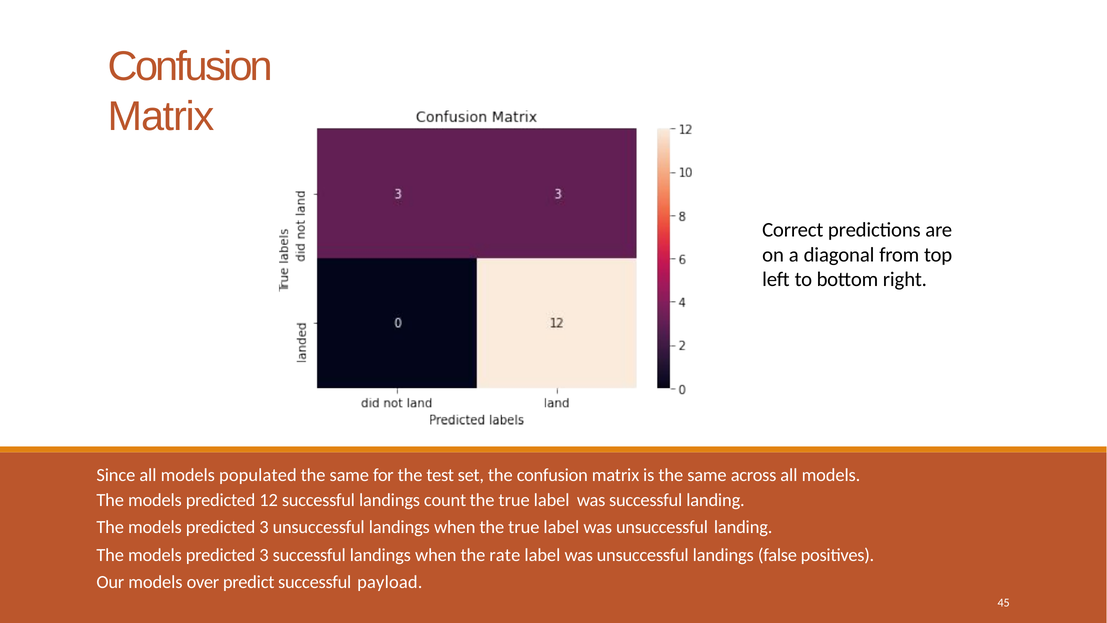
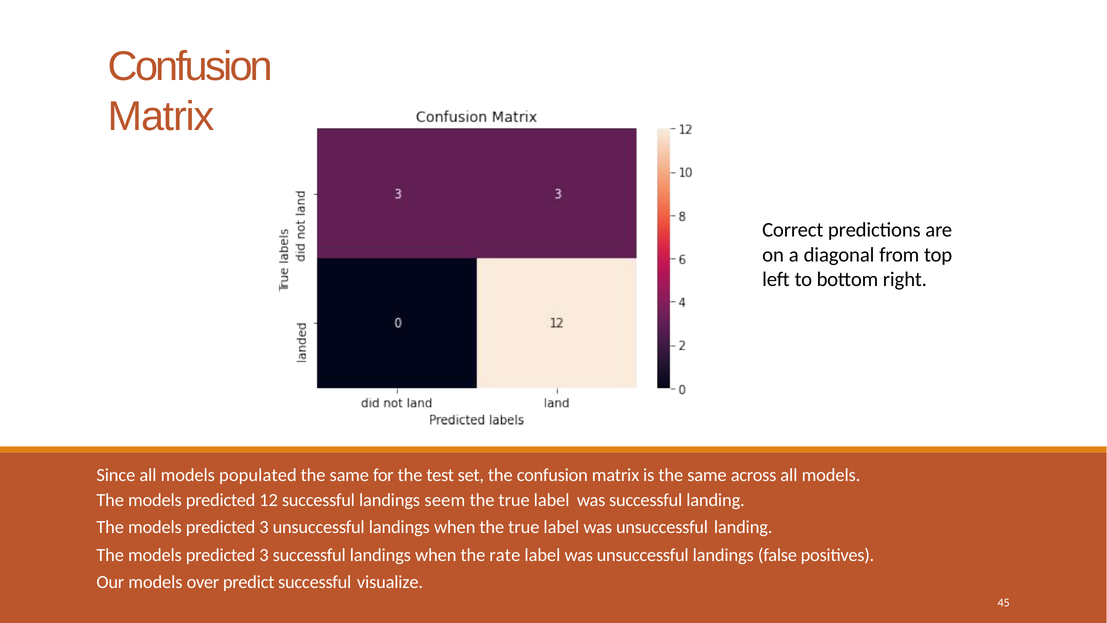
count: count -> seem (445, 500)
payload: payload -> visualize (390, 582)
